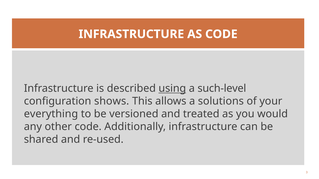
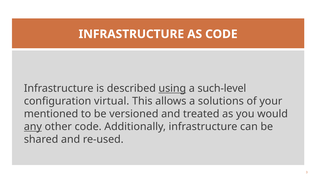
shows: shows -> virtual (112, 101)
everything: everything -> mentioned (51, 114)
any underline: none -> present (33, 127)
